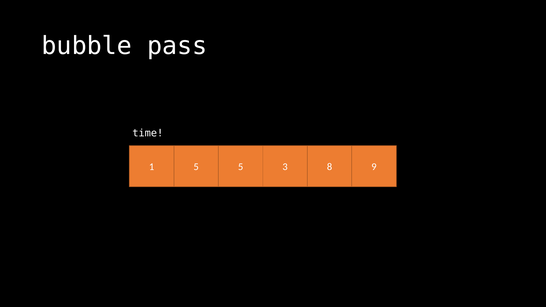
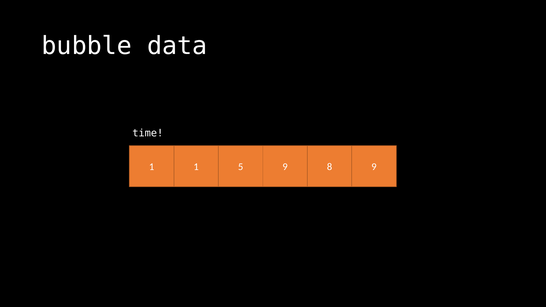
pass: pass -> data (177, 46)
1 5: 5 -> 1 (196, 167)
5 3: 3 -> 9 (285, 167)
